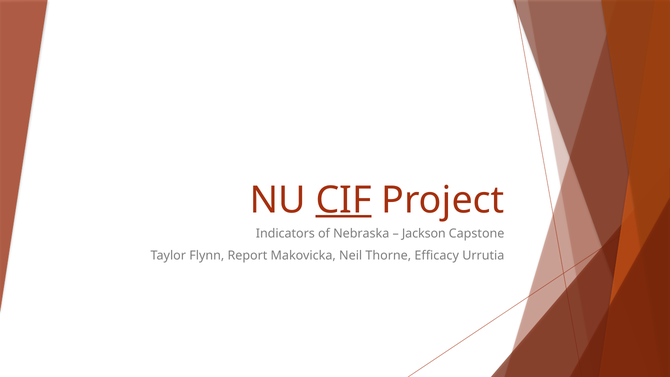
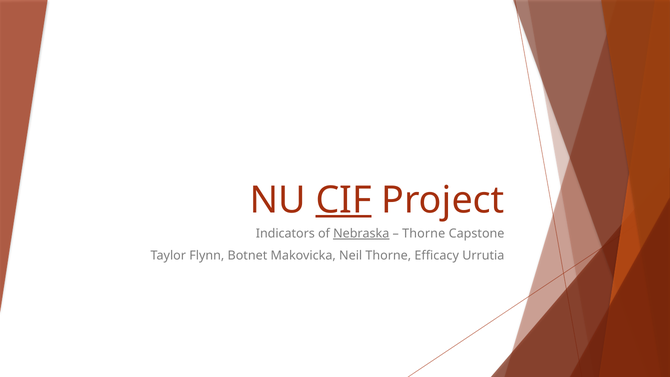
Nebraska underline: none -> present (361, 234)
Jackson: Jackson -> Thorne (424, 234)
Report: Report -> Botnet (247, 256)
